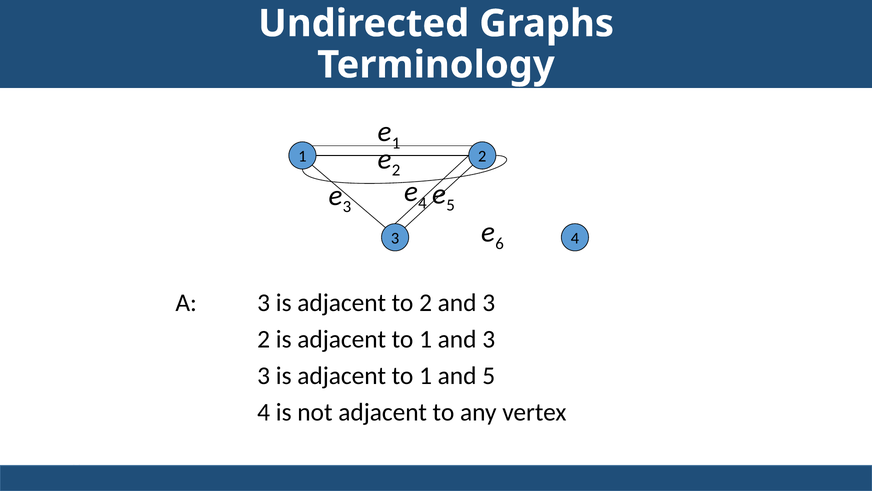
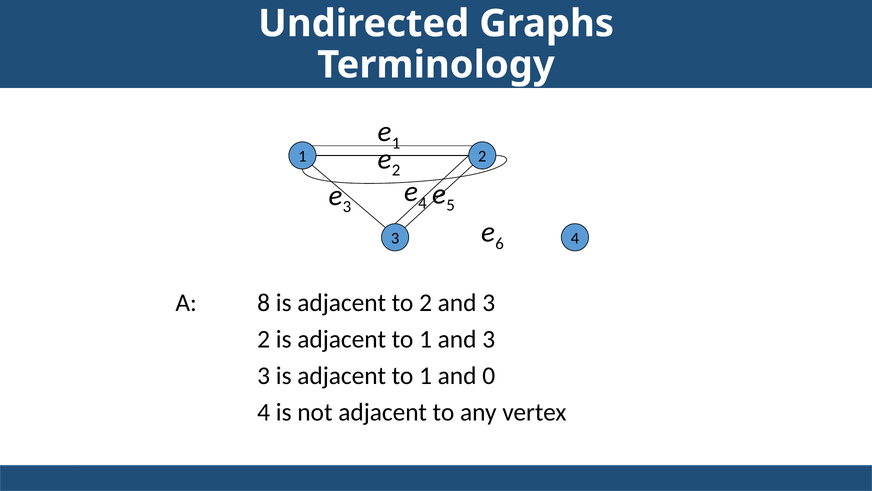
A 3: 3 -> 8 (264, 302)
and 5: 5 -> 0 (489, 376)
